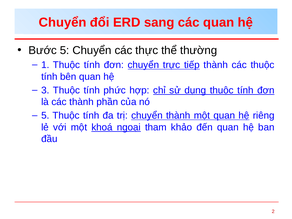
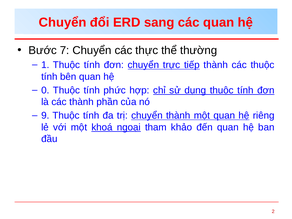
Bước 5: 5 -> 7 (65, 50)
3: 3 -> 0 (45, 90)
5: 5 -> 9 (45, 116)
